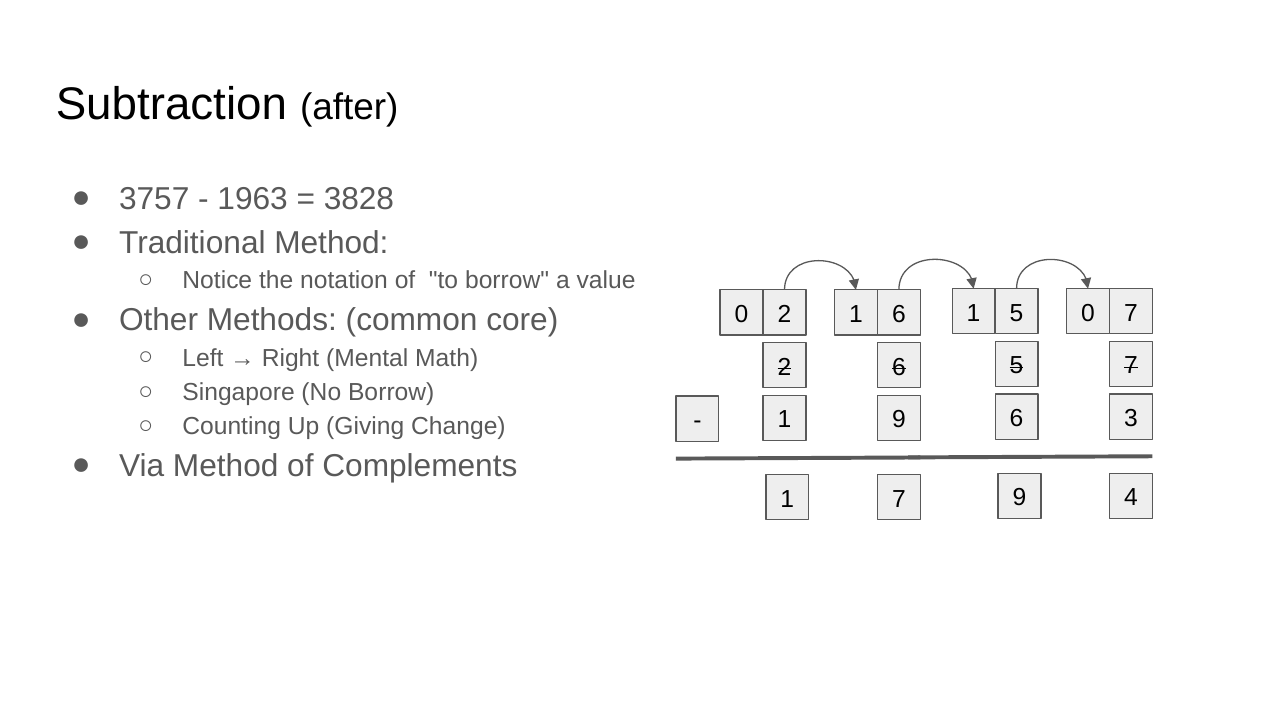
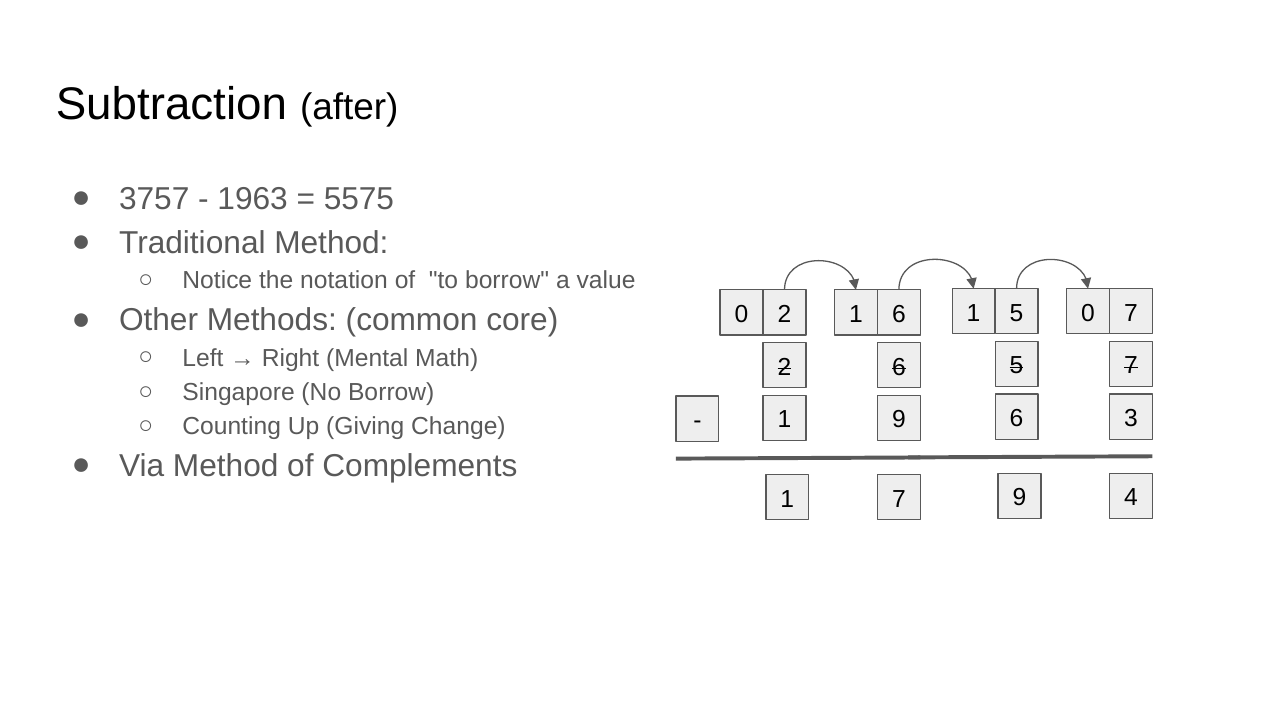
3828: 3828 -> 5575 (359, 199)
